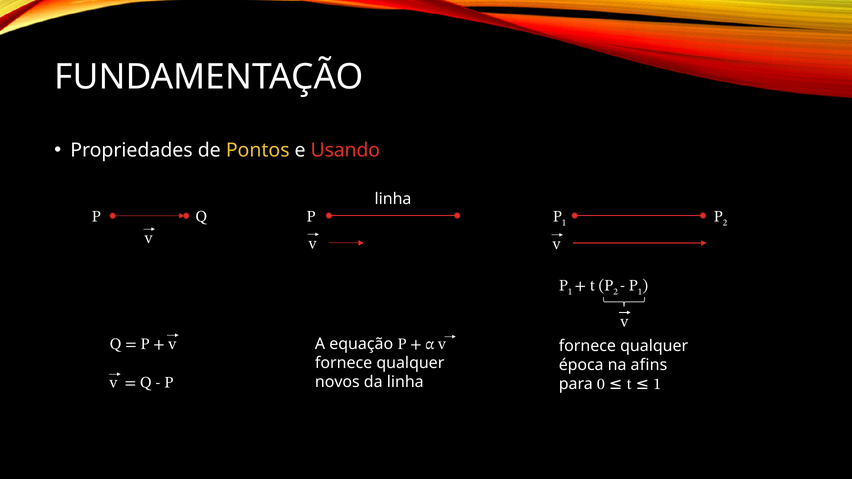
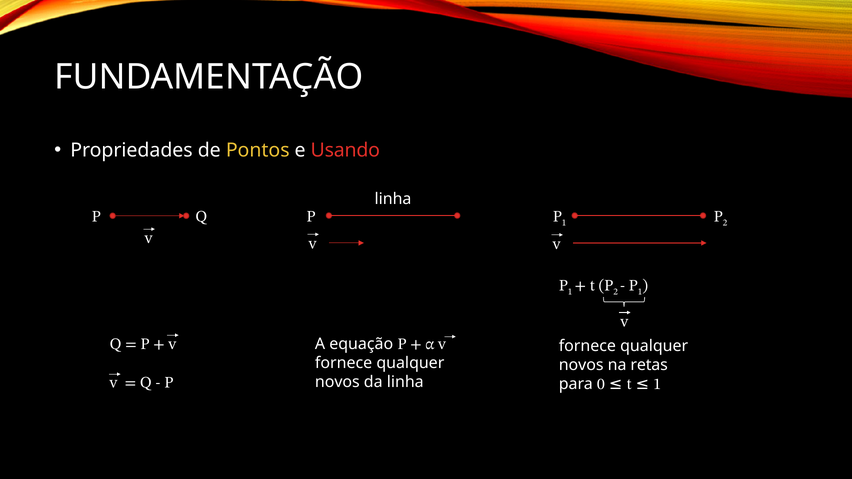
época: época -> novos (581, 365)
afins: afins -> retas (649, 365)
